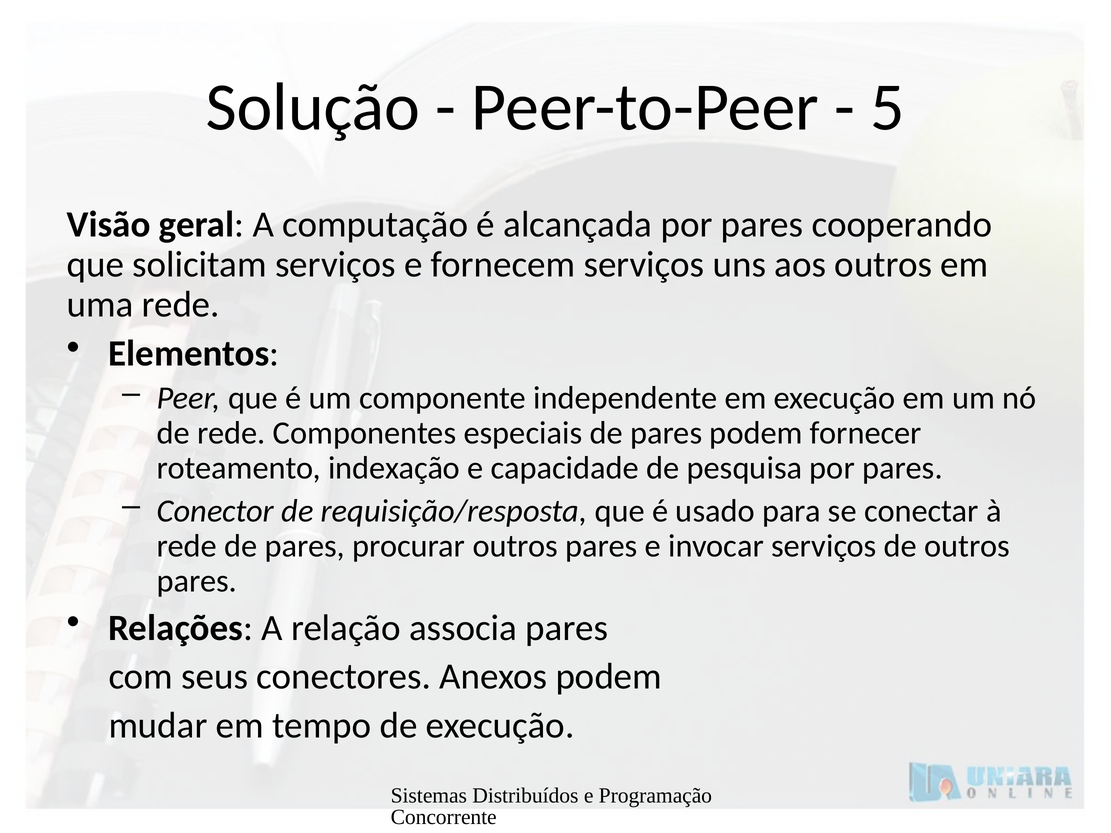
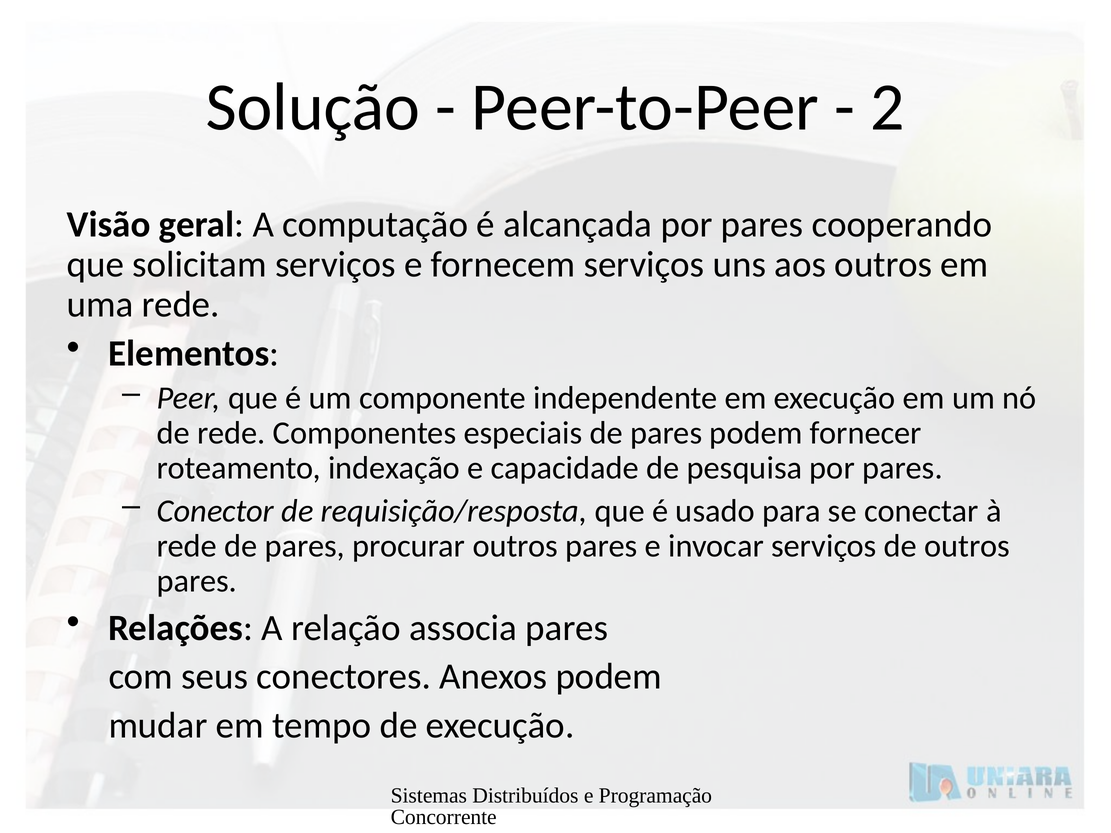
5: 5 -> 2 (888, 108)
